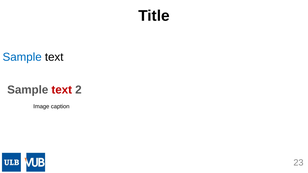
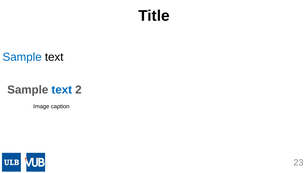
text colour: red -> blue (62, 90)
